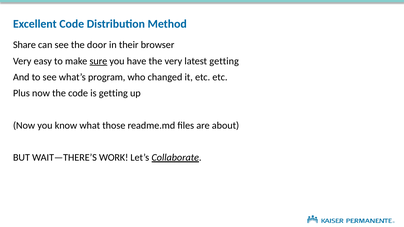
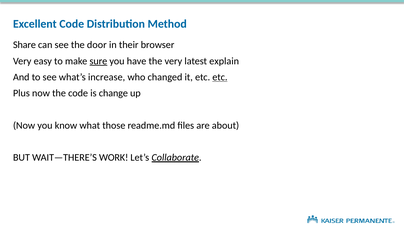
latest getting: getting -> explain (224, 61)
program: program -> increase (107, 77)
etc underline: none -> present (220, 77)
is getting: getting -> change (113, 93)
